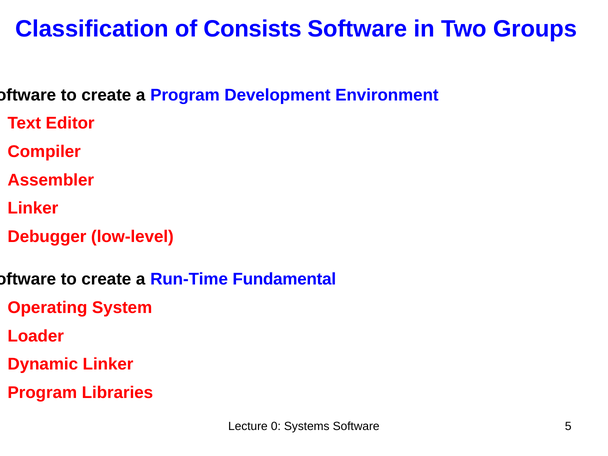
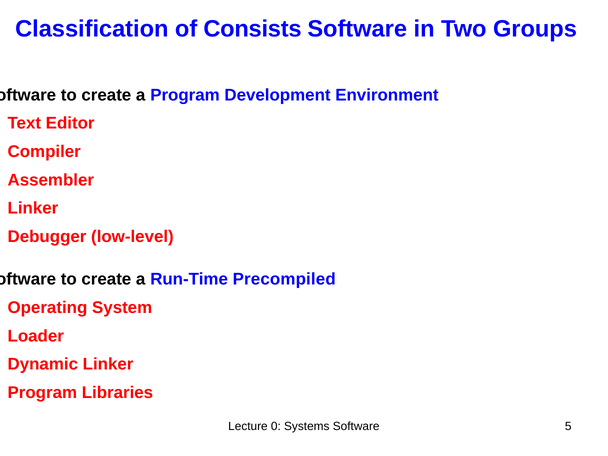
Fundamental: Fundamental -> Precompiled (284, 279)
